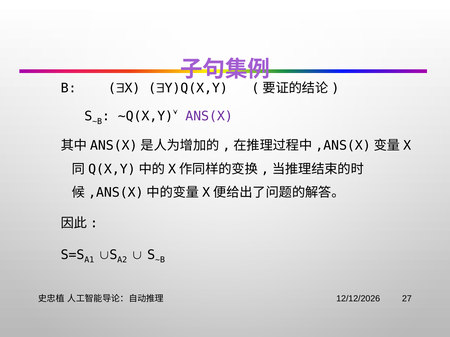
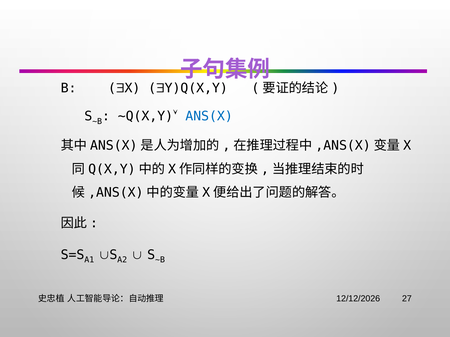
ANS(X colour: purple -> blue (209, 116)
